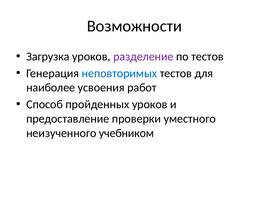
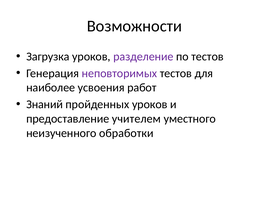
неповторимых colour: blue -> purple (119, 73)
Способ: Способ -> Знаний (45, 104)
проверки: проверки -> учителем (136, 119)
учебником: учебником -> обработки (126, 133)
